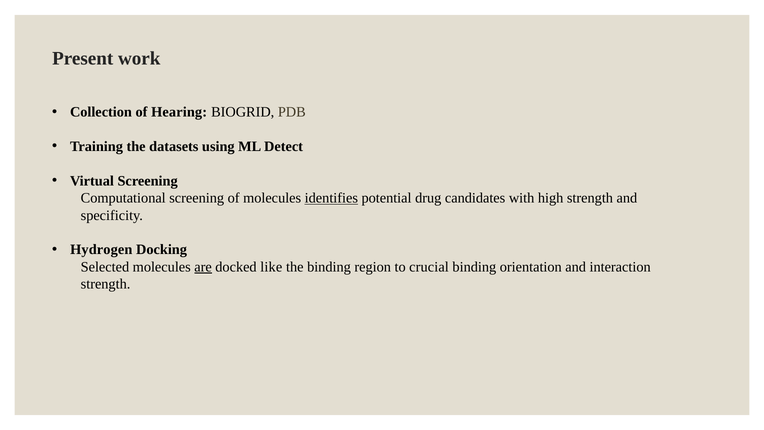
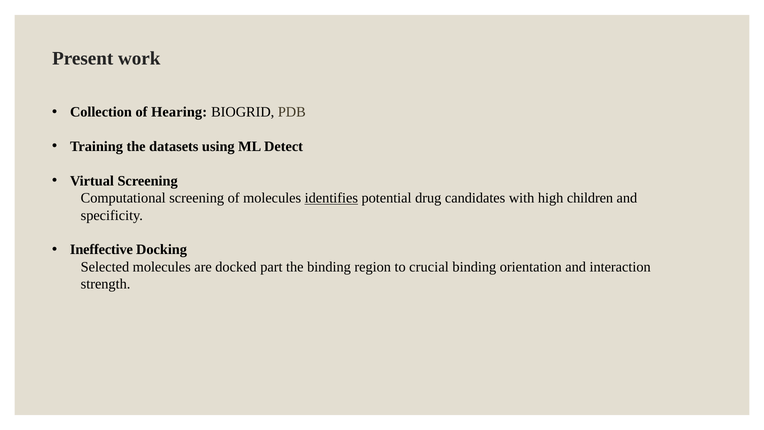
high strength: strength -> children (590, 198)
Hydrogen: Hydrogen -> Ineffective (101, 250)
are underline: present -> none (203, 267)
like: like -> part (271, 267)
